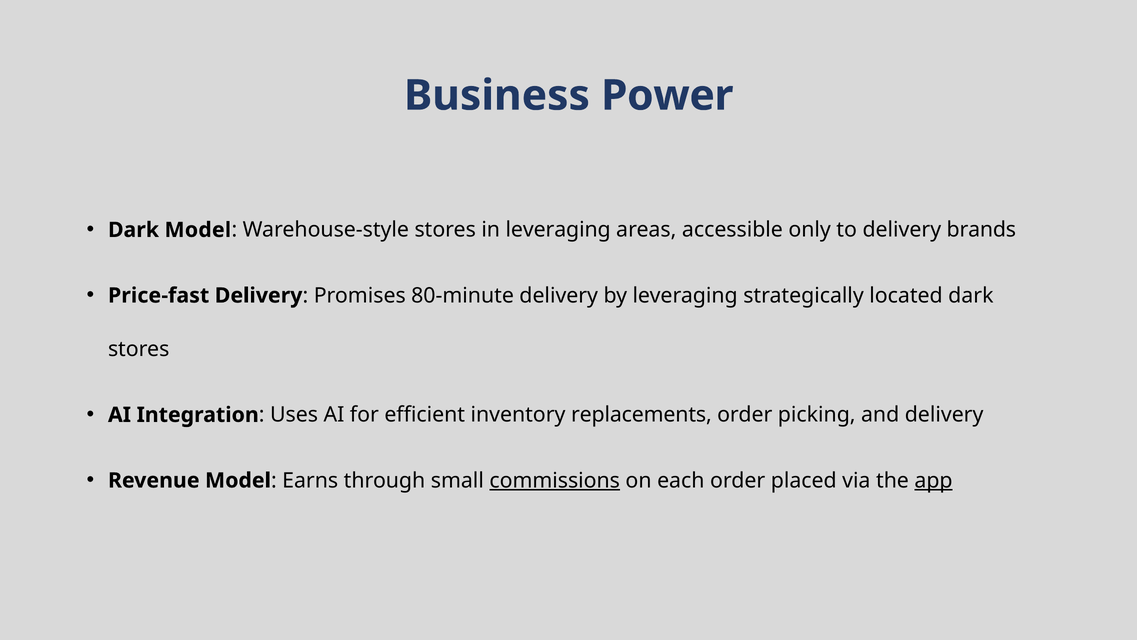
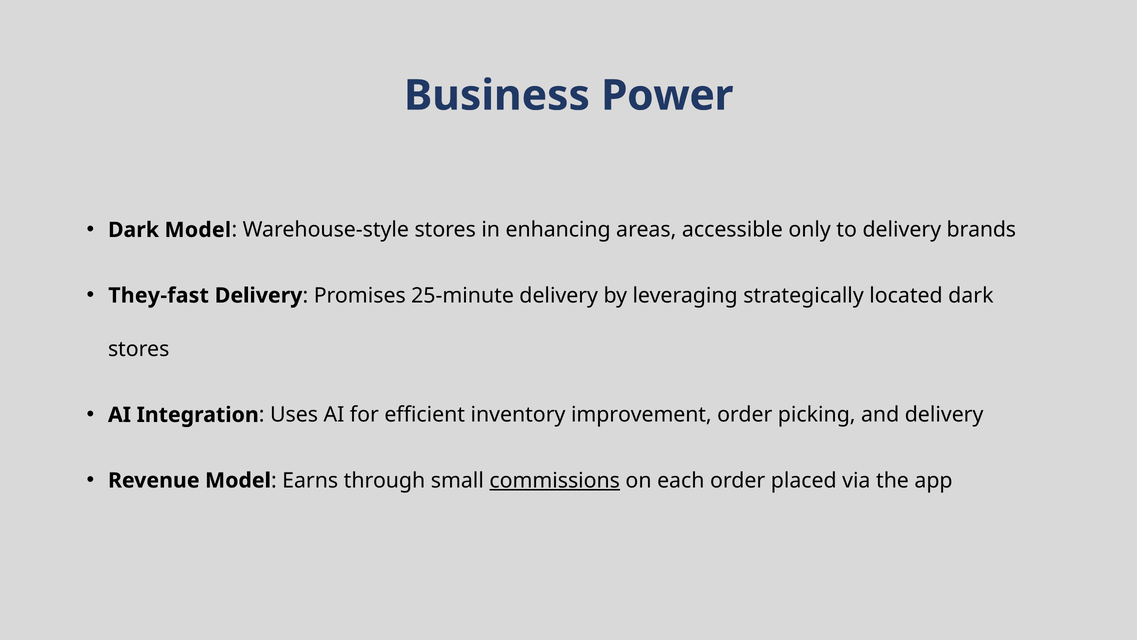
in leveraging: leveraging -> enhancing (558, 230)
Price-fast: Price-fast -> They-fast (159, 295)
80-minute: 80-minute -> 25-minute (463, 295)
replacements: replacements -> improvement (641, 415)
app underline: present -> none (934, 480)
